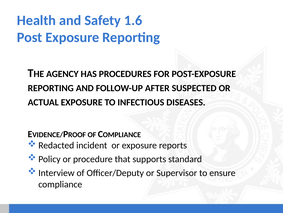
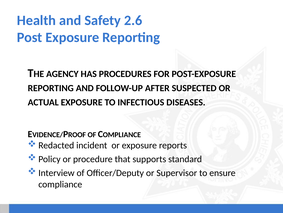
1.6: 1.6 -> 2.6 (133, 20)
